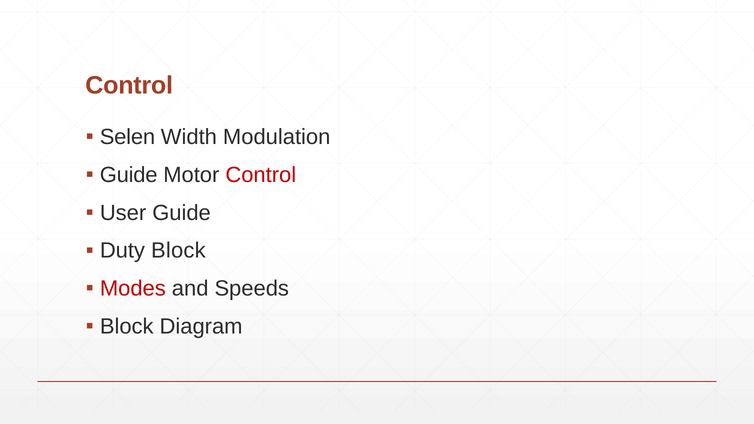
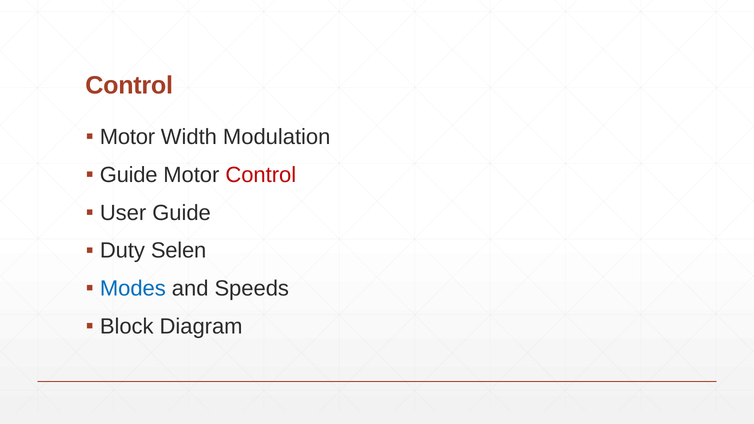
Selen: Selen -> Motor (127, 137)
Duty Block: Block -> Selen (179, 251)
Modes colour: red -> blue (133, 289)
